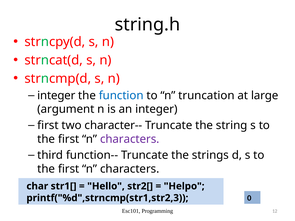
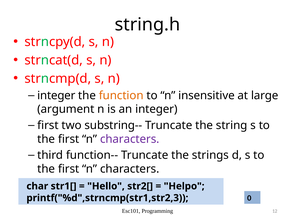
function colour: blue -> orange (121, 96)
truncation: truncation -> insensitive (207, 96)
character--: character-- -> substring-- (113, 125)
